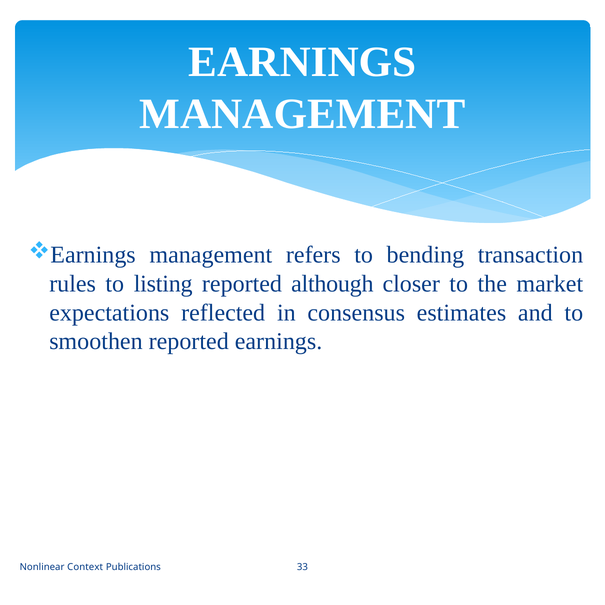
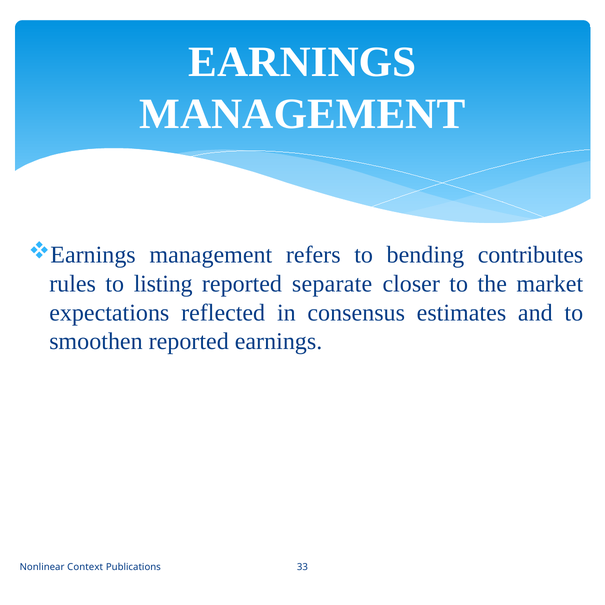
transaction: transaction -> contributes (531, 255)
although: although -> separate (332, 284)
